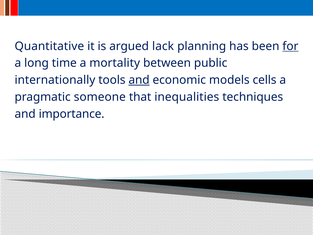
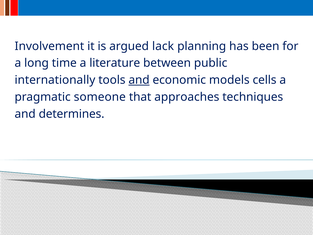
Quantitative: Quantitative -> Involvement (49, 46)
for underline: present -> none (290, 46)
mortality: mortality -> literature (115, 63)
inequalities: inequalities -> approaches (187, 97)
importance: importance -> determines (72, 114)
